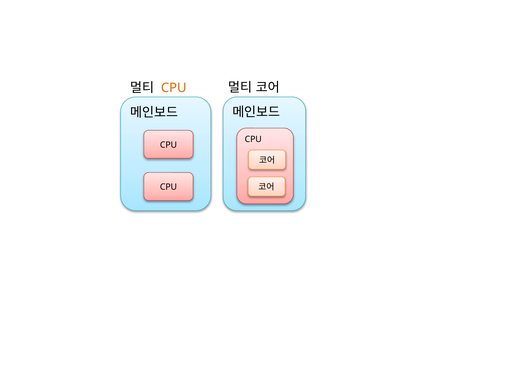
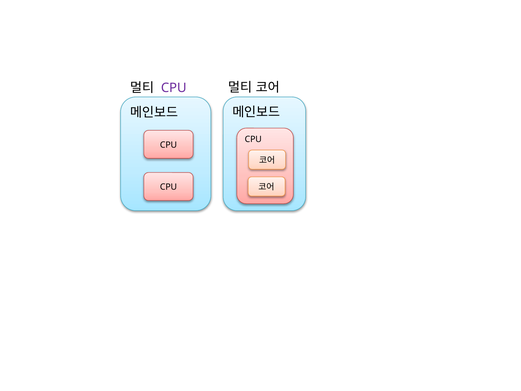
CPU colour: orange -> purple (174, 88)
